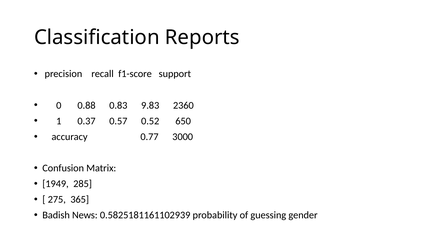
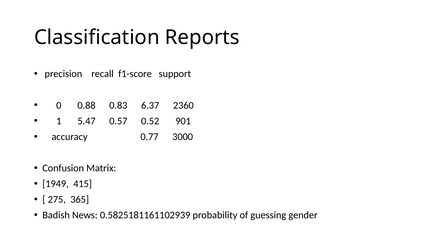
9.83: 9.83 -> 6.37 (150, 105)
0.37: 0.37 -> 5.47 (86, 121)
650: 650 -> 901 (183, 121)
285: 285 -> 415 (83, 184)
